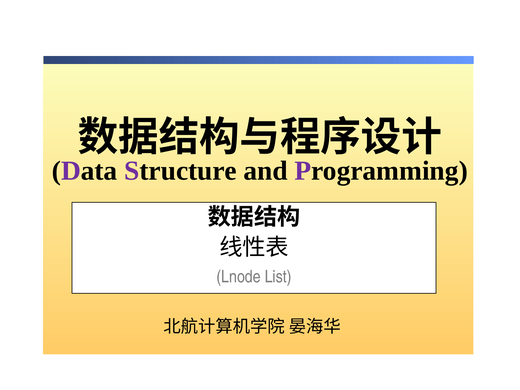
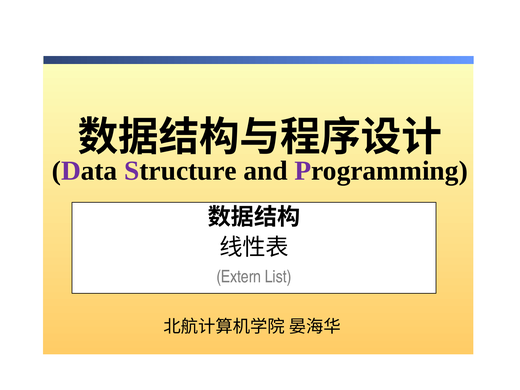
Lnode: Lnode -> Extern (239, 277)
